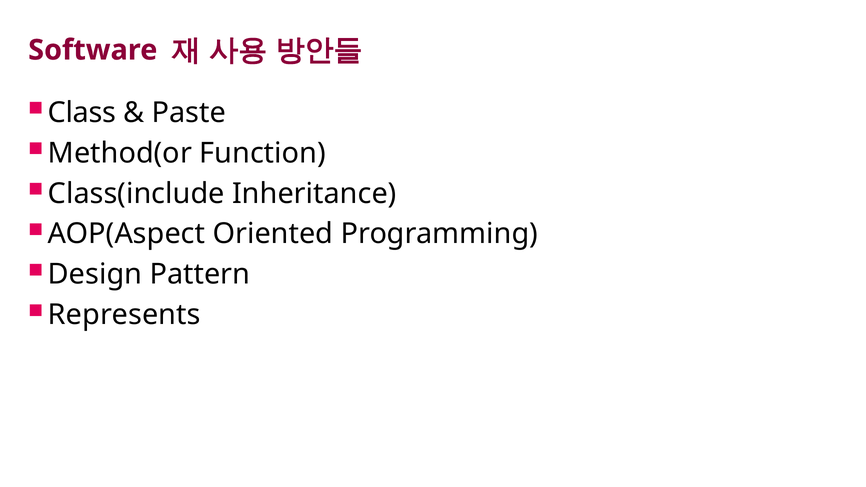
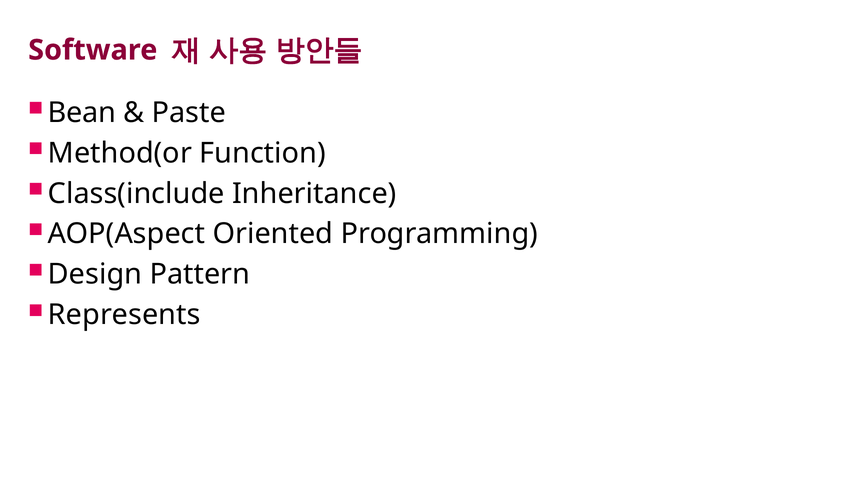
Class: Class -> Bean (82, 113)
